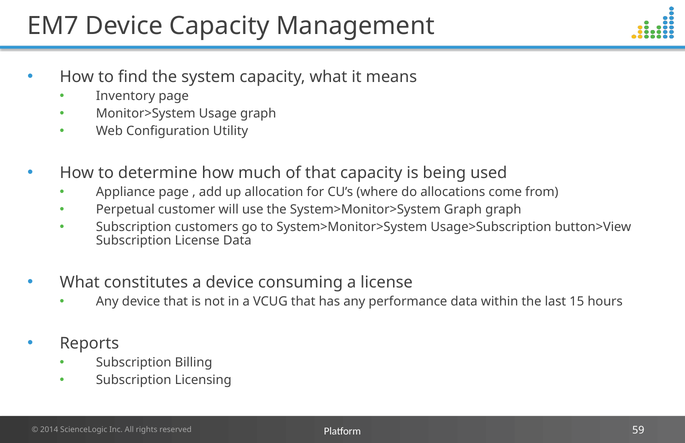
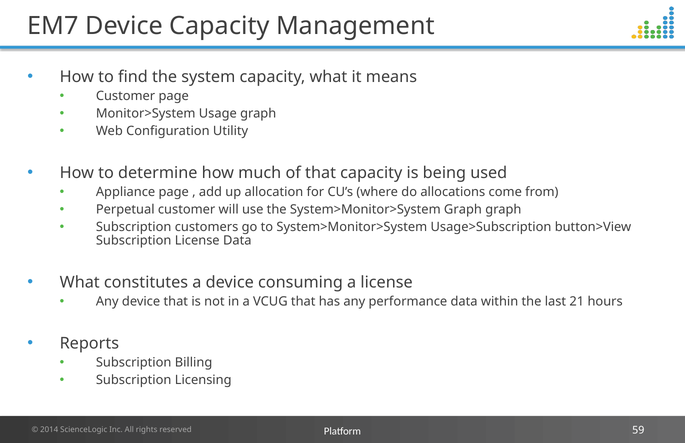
Inventory: Inventory -> Customer (126, 96)
15: 15 -> 21 (577, 302)
